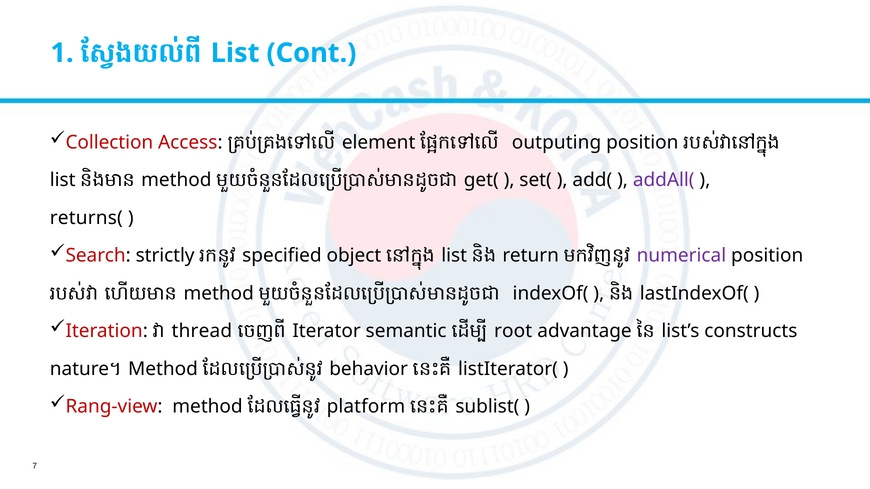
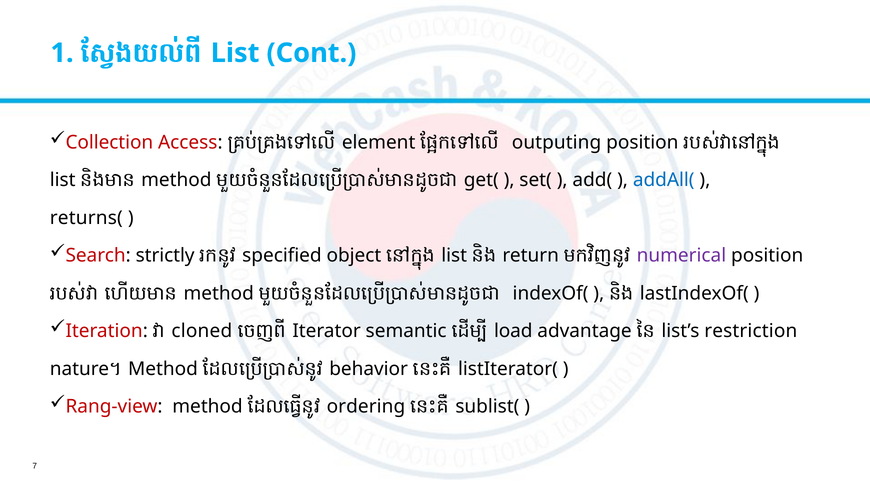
addAll( colour: purple -> blue (664, 180)
thread: thread -> cloned (202, 331)
root: root -> load (513, 331)
constructs: constructs -> restriction (751, 331)
platform: platform -> ordering (366, 407)
